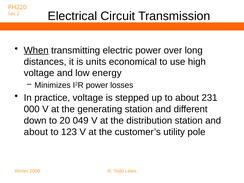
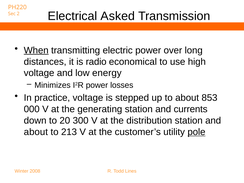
Circuit: Circuit -> Asked (118, 16)
units: units -> radio (96, 62)
231: 231 -> 853 (210, 98)
different: different -> currents (191, 109)
049: 049 -> 300 (81, 121)
123: 123 -> 213 (69, 132)
pole underline: none -> present (196, 132)
